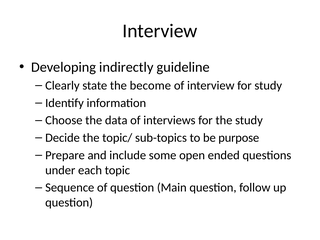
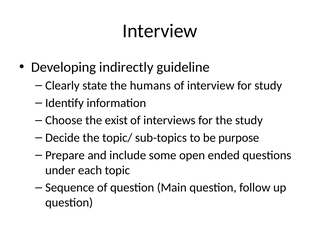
become: become -> humans (150, 86)
data: data -> exist (116, 120)
